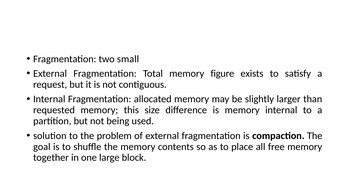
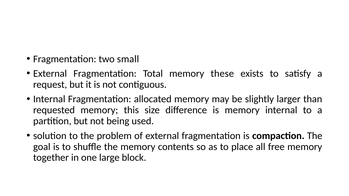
figure: figure -> these (222, 74)
